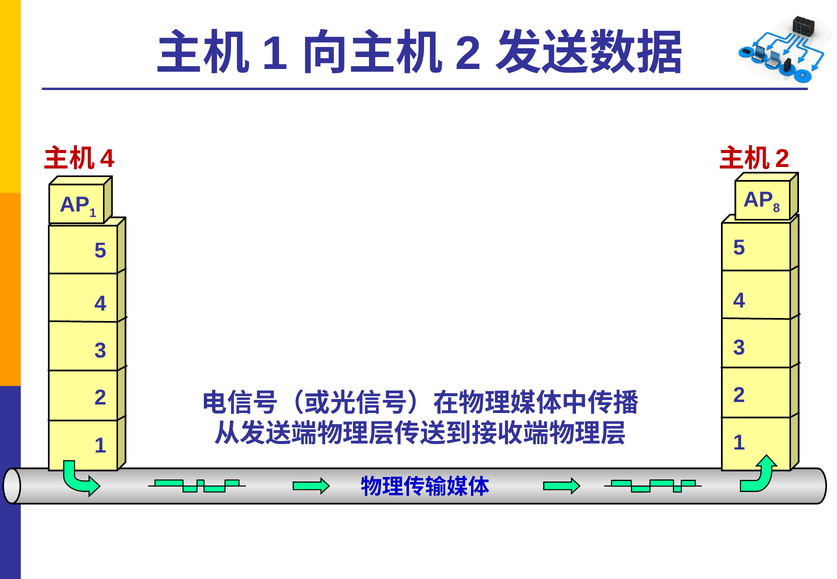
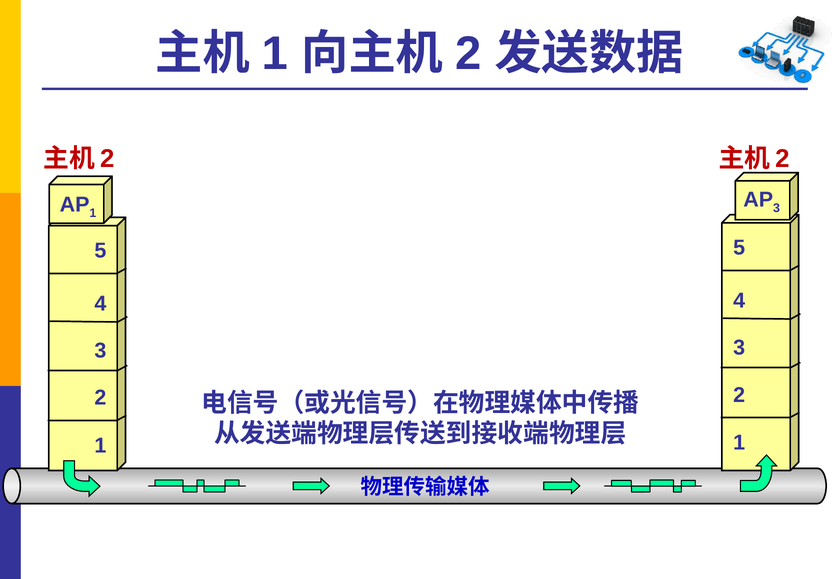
4: 4 -> 2 (107, 159)
8: 8 -> 3 (777, 208)
